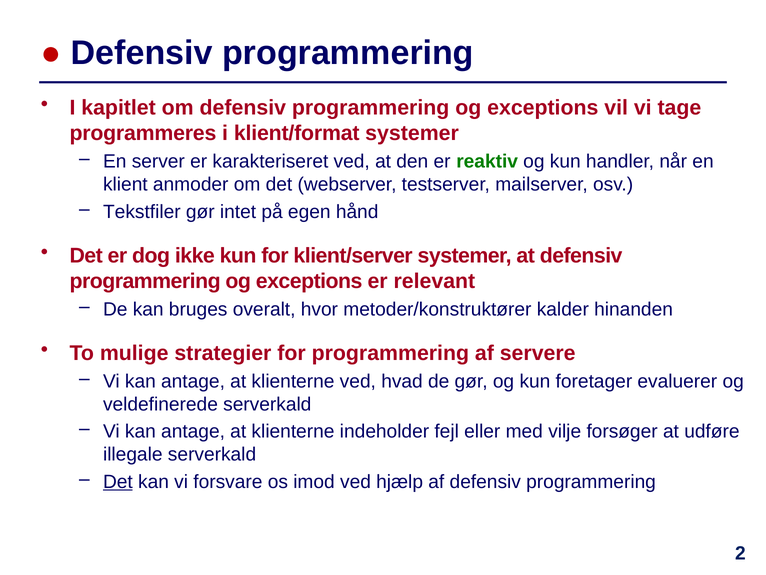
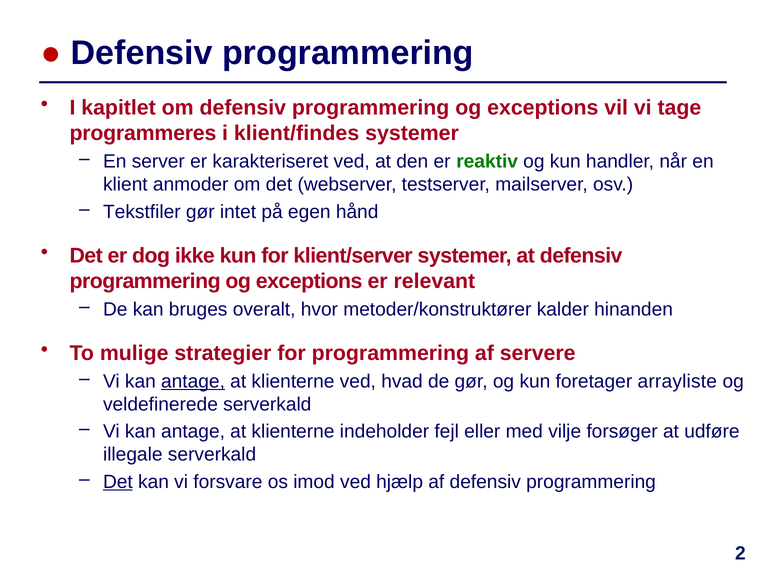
klient/format: klient/format -> klient/findes (297, 133)
antage underline: none -> present (193, 381)
evaluerer: evaluerer -> arrayliste (677, 381)
